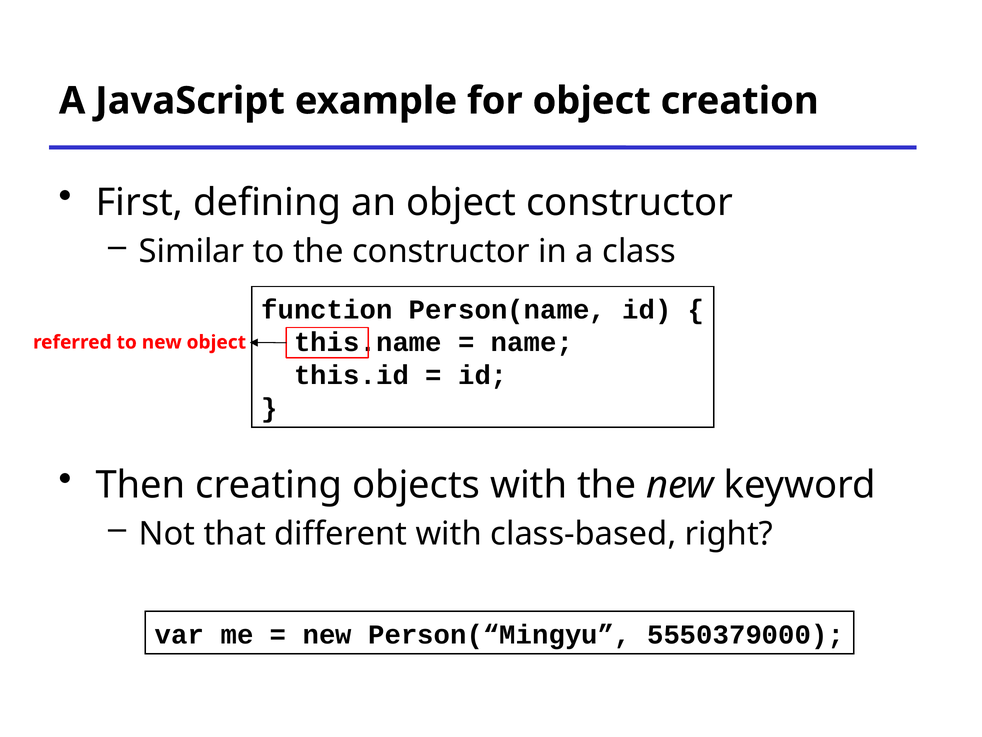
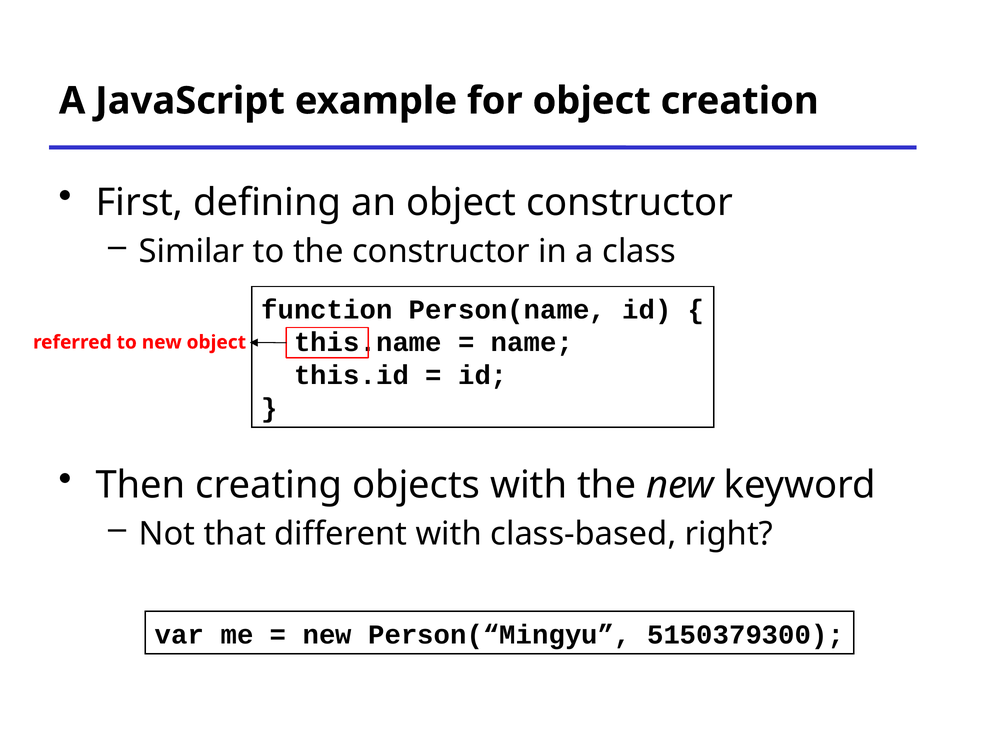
5550379000: 5550379000 -> 5150379300 (746, 634)
